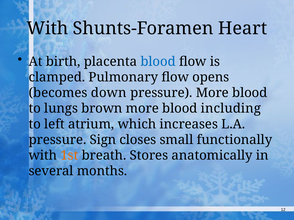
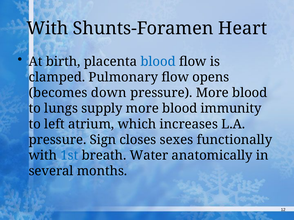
brown: brown -> supply (102, 109)
including: including -> immunity (231, 109)
small: small -> sexes (176, 140)
1st colour: orange -> blue (69, 156)
Stores: Stores -> Water (149, 156)
